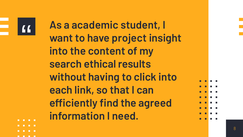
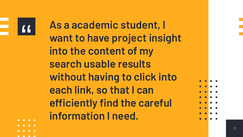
ethical: ethical -> usable (100, 64)
agreed: agreed -> careful (155, 103)
